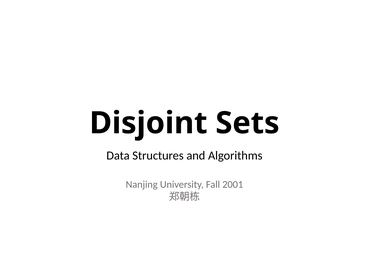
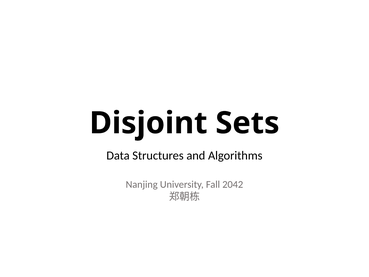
2001: 2001 -> 2042 (233, 184)
